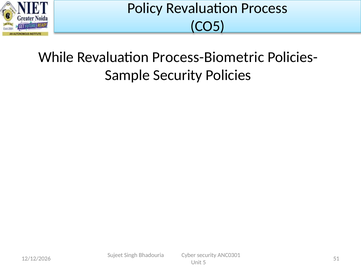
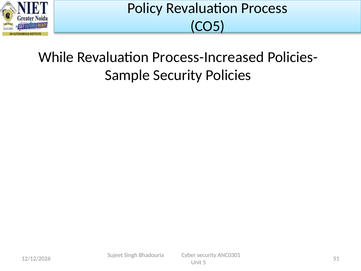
Process-Biometric: Process-Biometric -> Process-Increased (208, 57)
